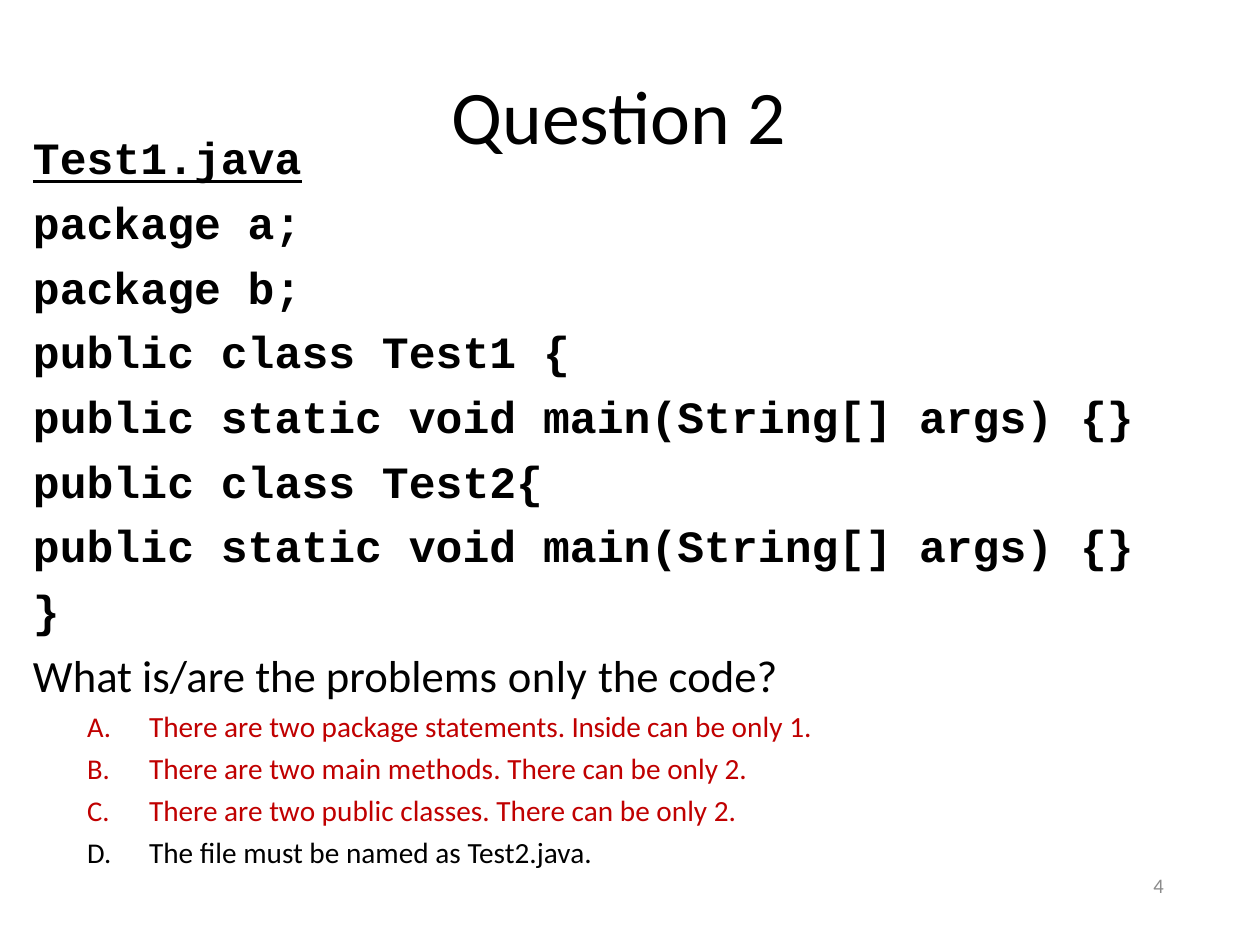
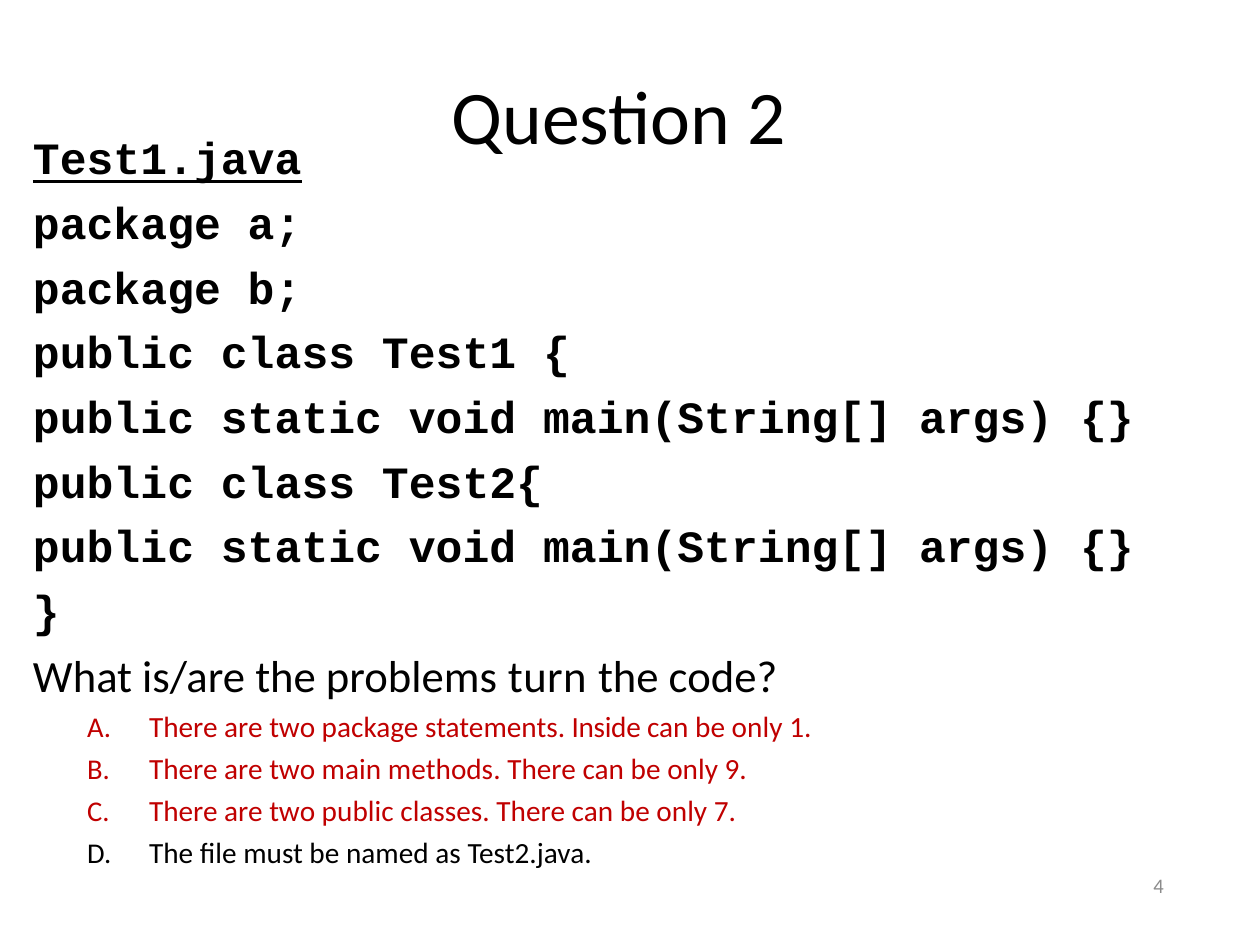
problems only: only -> turn (547, 677)
2: 2 -> 9 (736, 769)
2: 2 -> 7 (725, 811)
